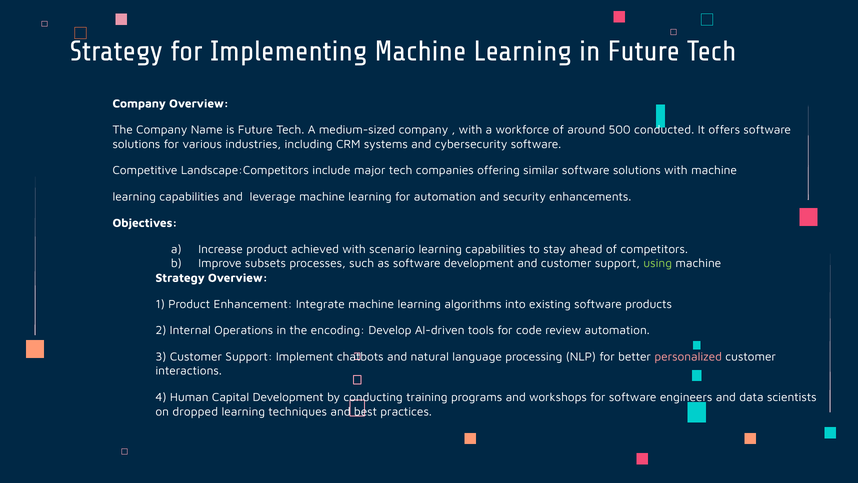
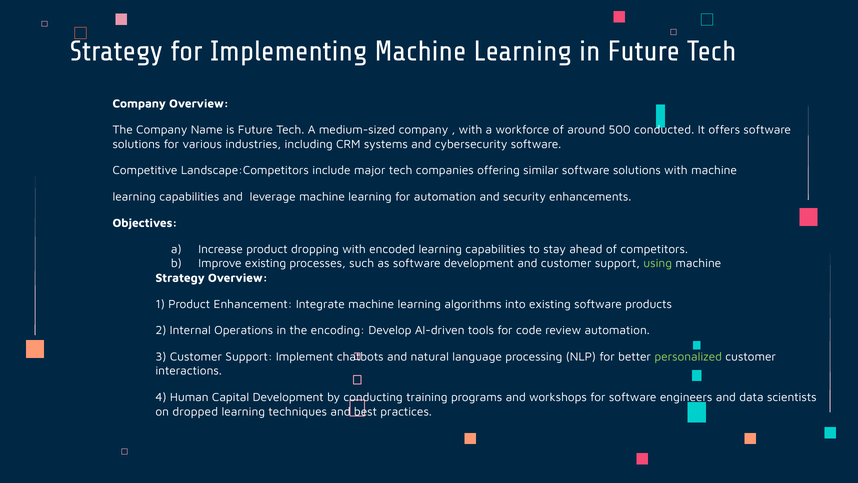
achieved: achieved -> dropping (315, 249)
scenario: scenario -> encoded (392, 249)
Improve subsets: subsets -> existing (266, 263)
personalized colour: pink -> light green (688, 356)
